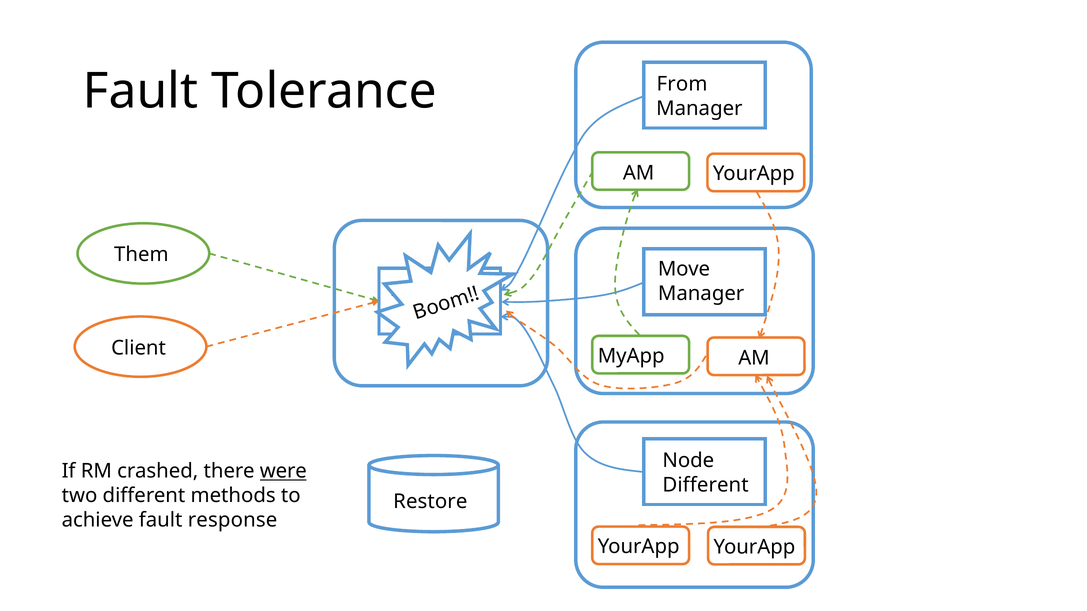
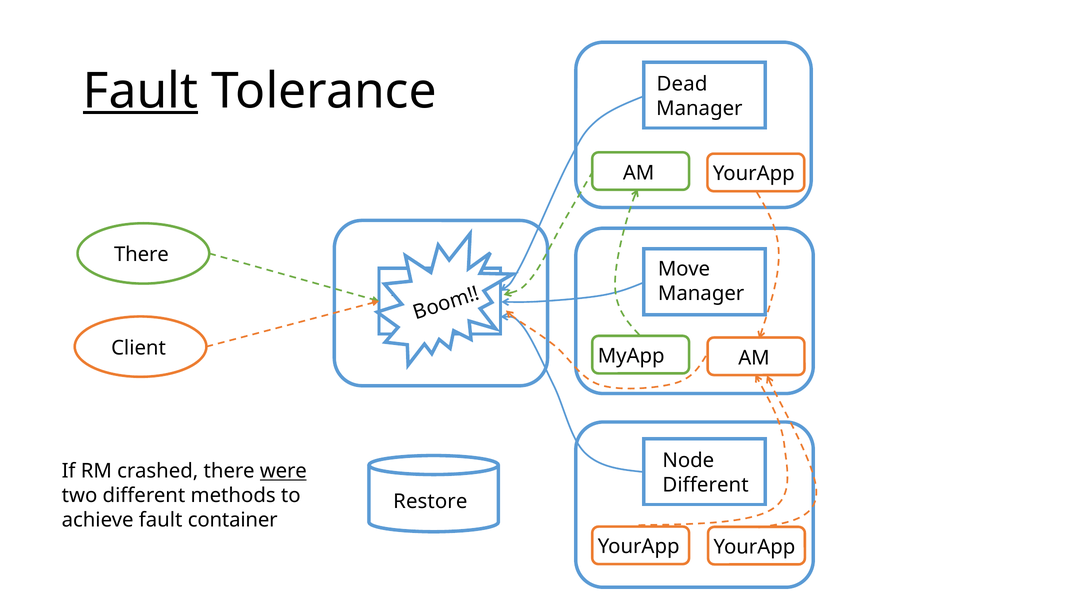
Fault underline: none -> present (141, 91)
From: From -> Dead (682, 84)
Them: Them -> There (141, 255)
response: response -> container (233, 520)
